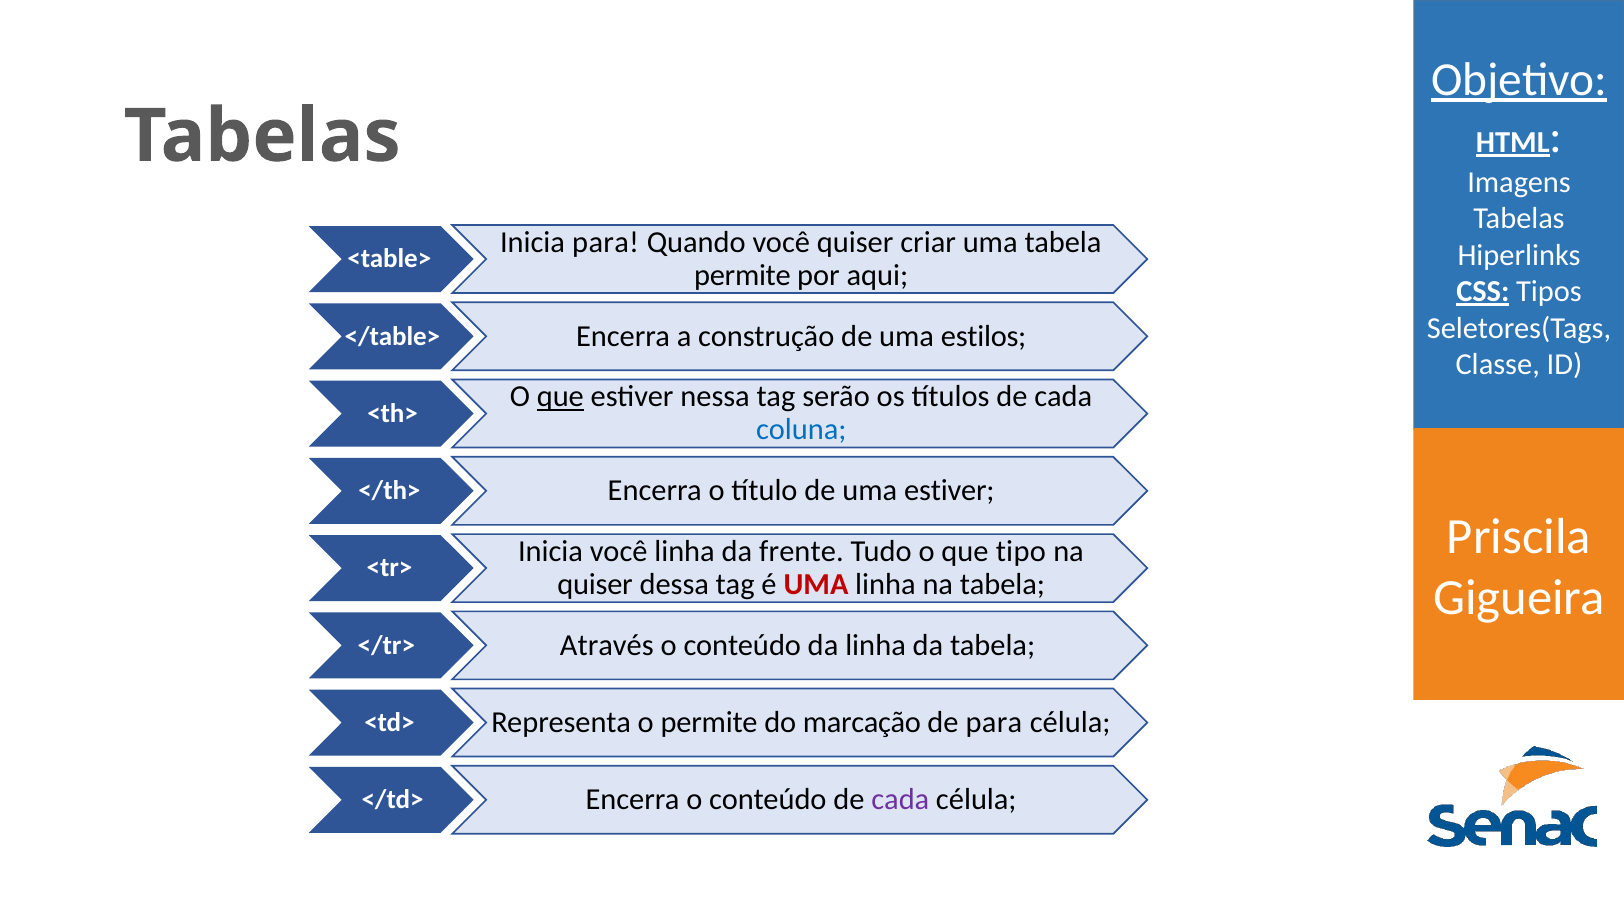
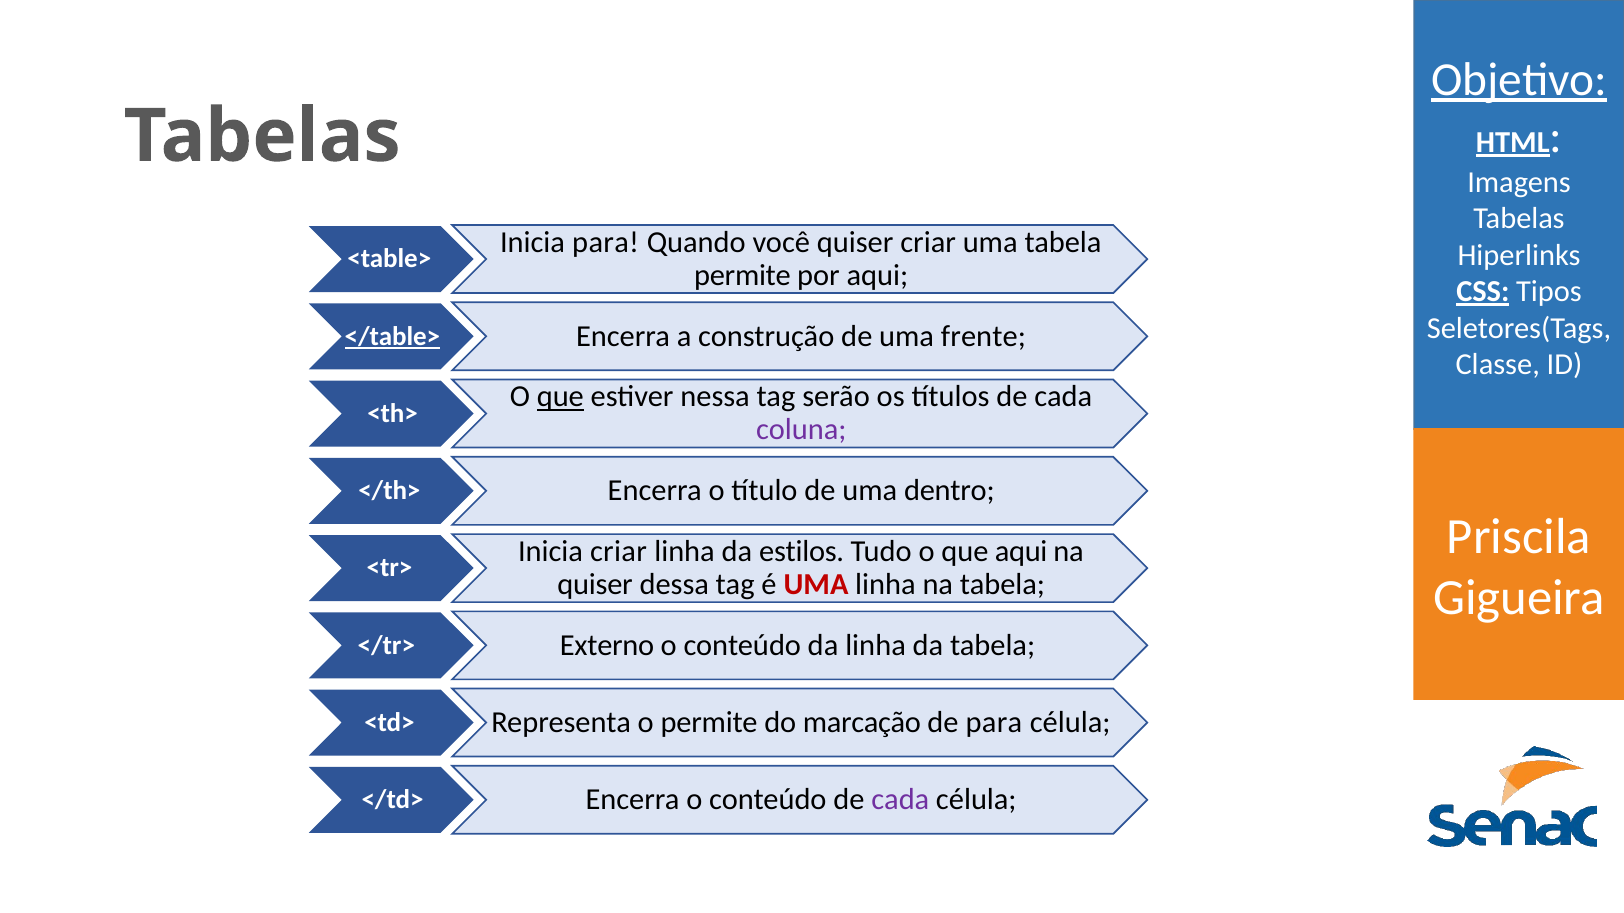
</table> underline: none -> present (392, 336)
estilos: estilos -> frente (983, 336)
coluna colour: blue -> purple (801, 430)
uma estiver: estiver -> dentro (949, 491)
Inicia você: você -> criar (618, 552)
frente: frente -> estilos (802, 552)
que tipo: tipo -> aqui (1021, 552)
Através: Através -> Externo (607, 646)
